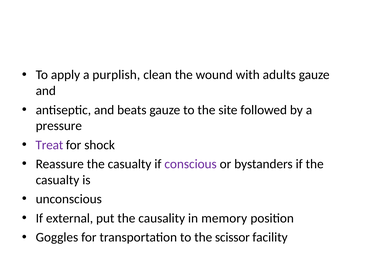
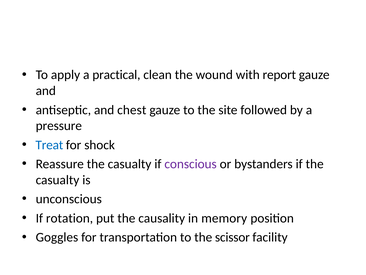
purplish: purplish -> practical (116, 75)
adults: adults -> report (279, 75)
beats: beats -> chest (132, 110)
Treat colour: purple -> blue (49, 145)
external: external -> rotation (70, 218)
